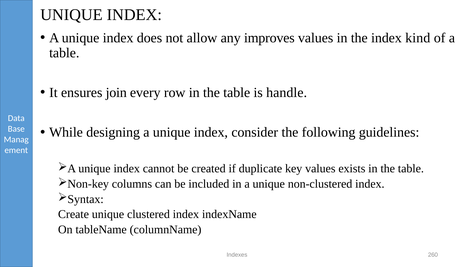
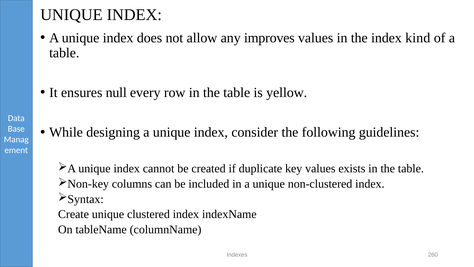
join: join -> null (116, 92)
handle: handle -> yellow (287, 92)
